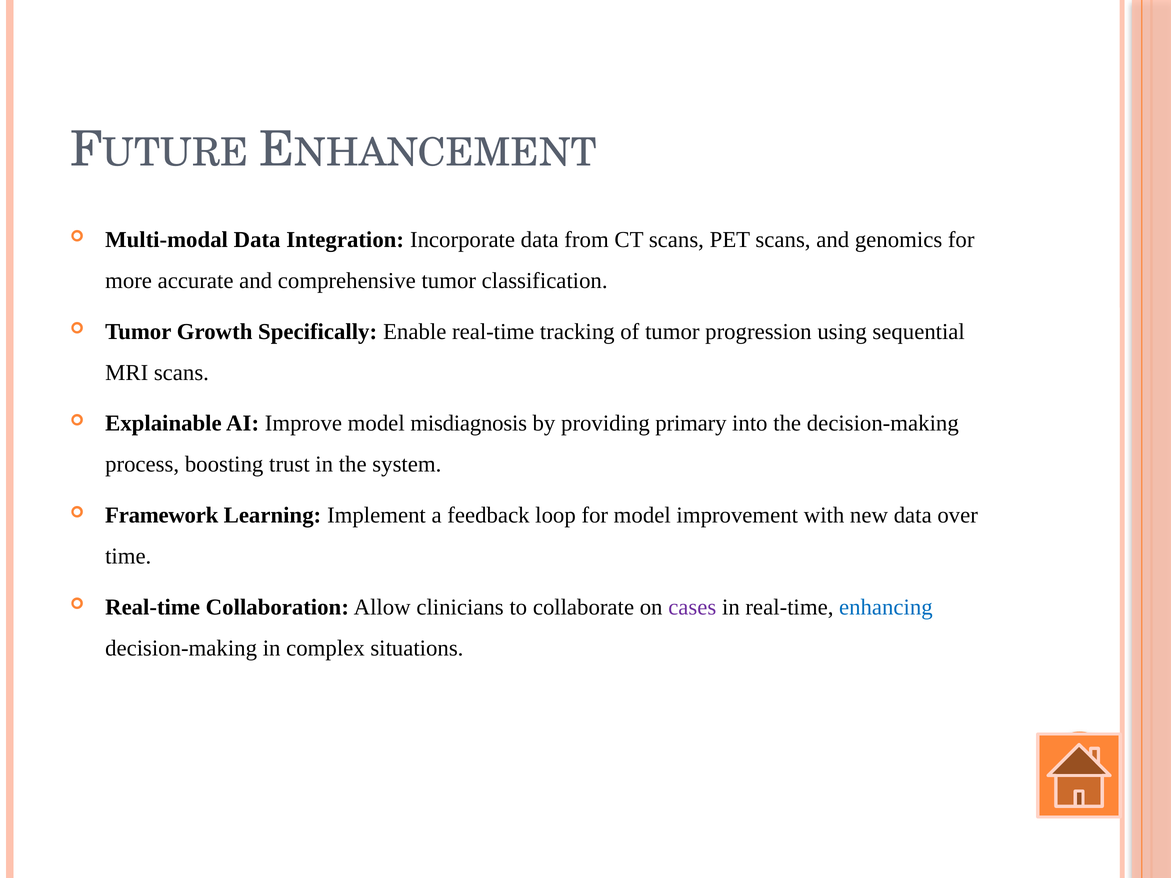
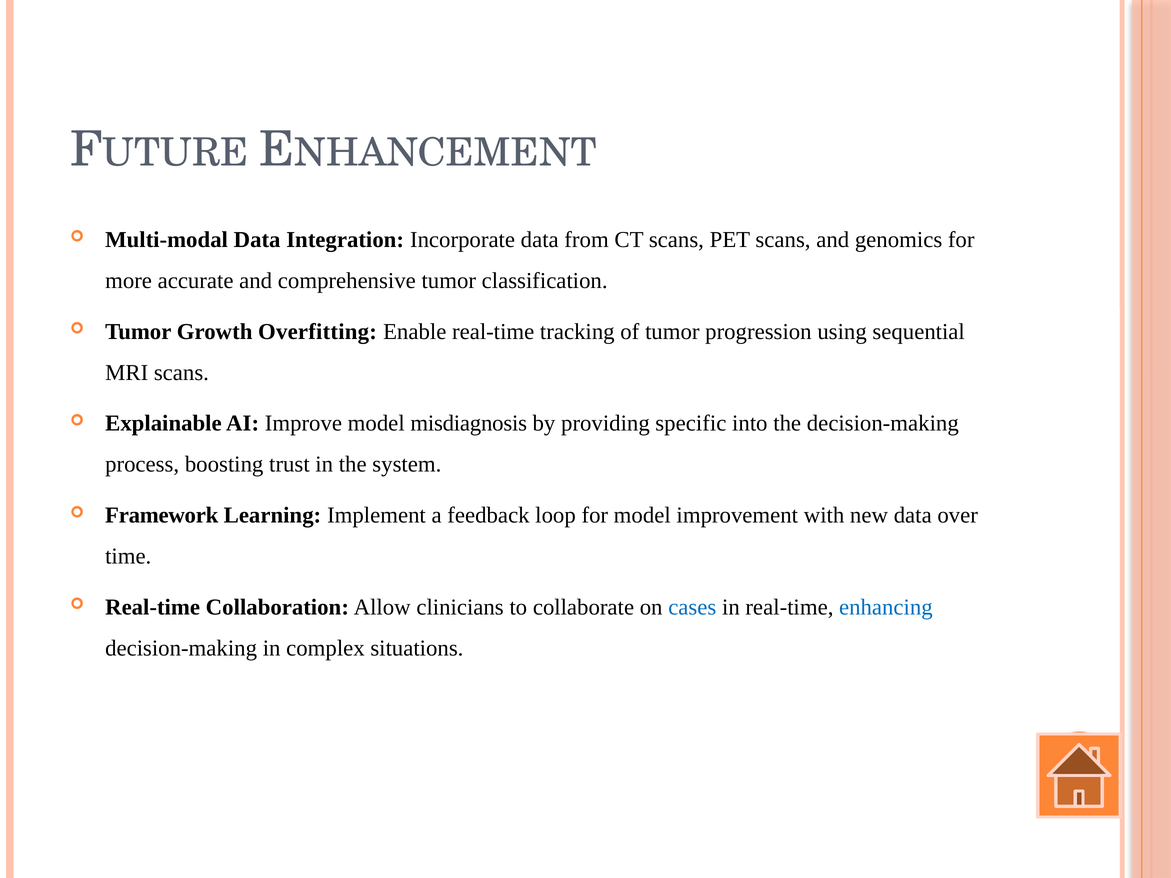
Specifically: Specifically -> Overfitting (318, 332)
primary: primary -> specific (691, 424)
cases colour: purple -> blue (692, 607)
